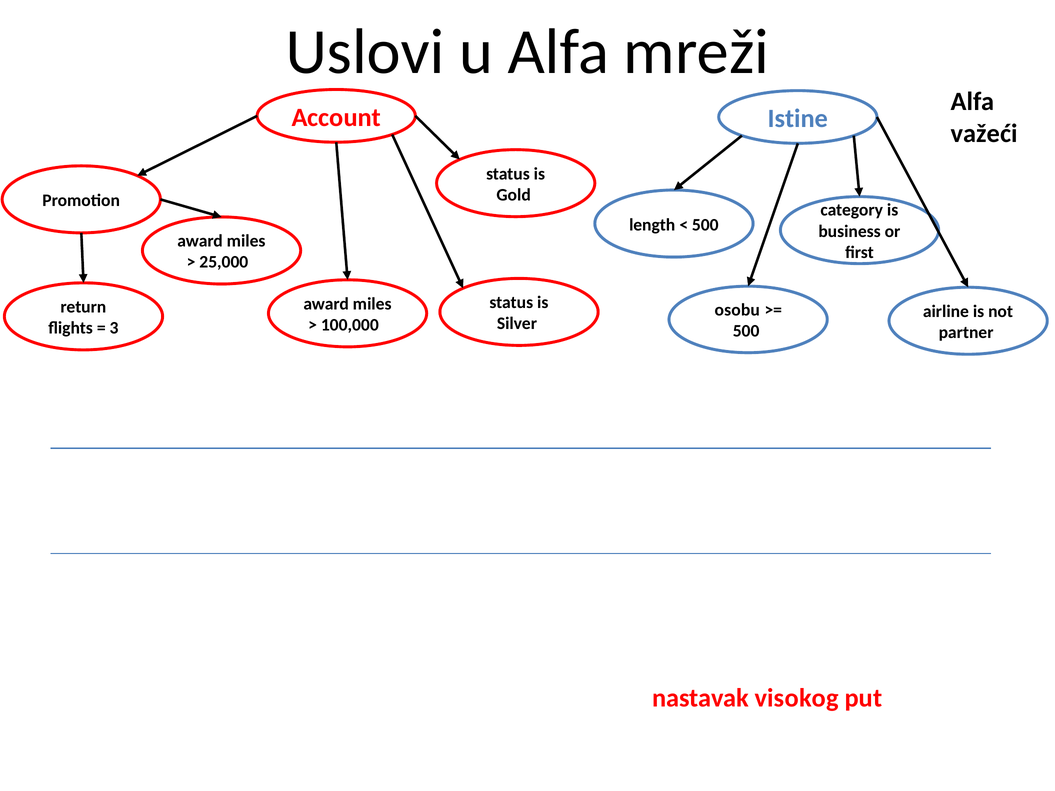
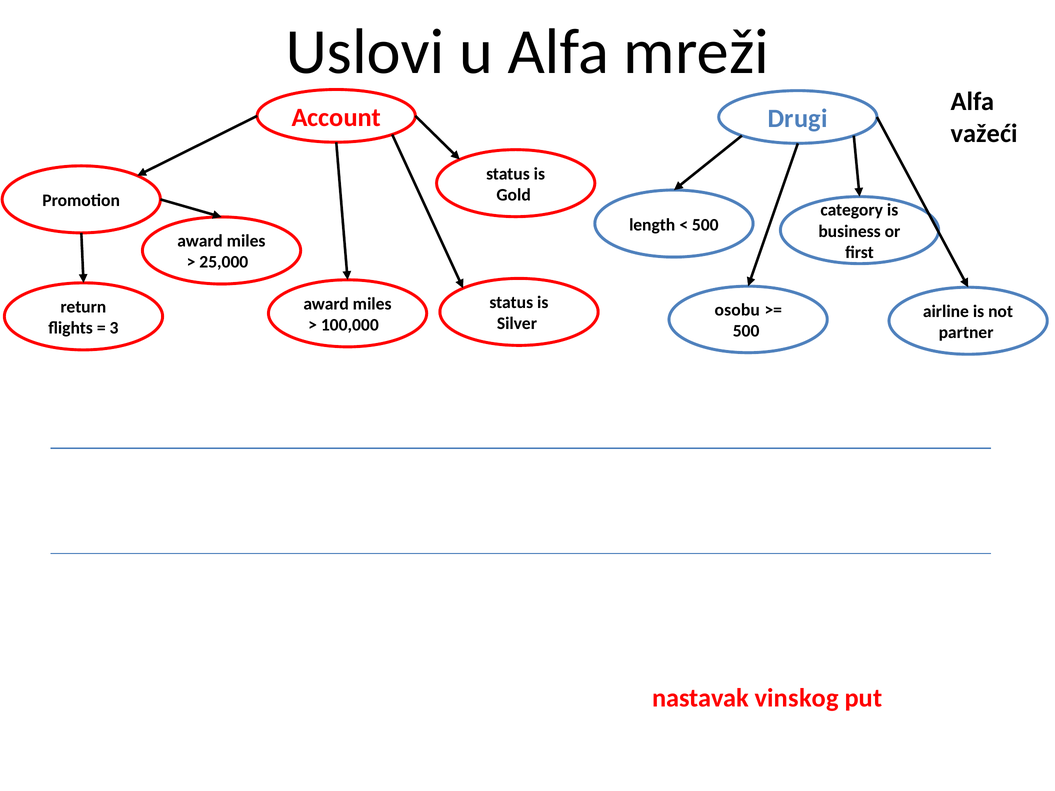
Istine: Istine -> Drugi (798, 119)
visokog: visokog -> vinskog (797, 698)
